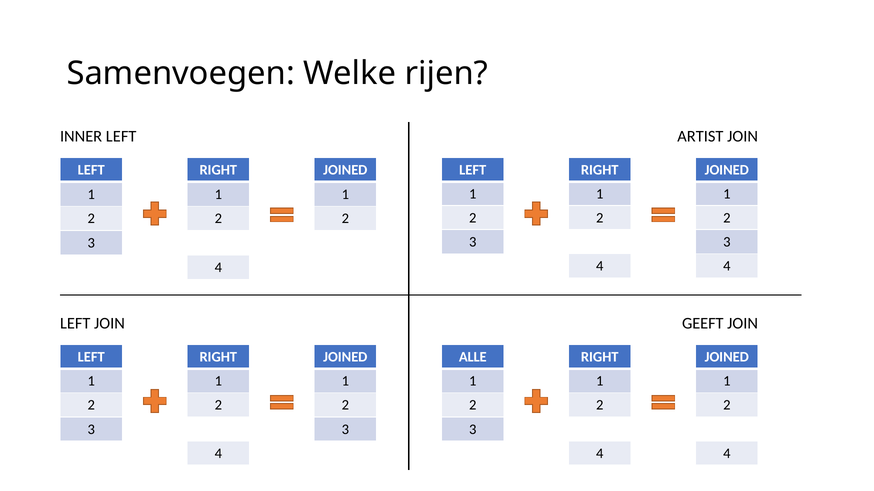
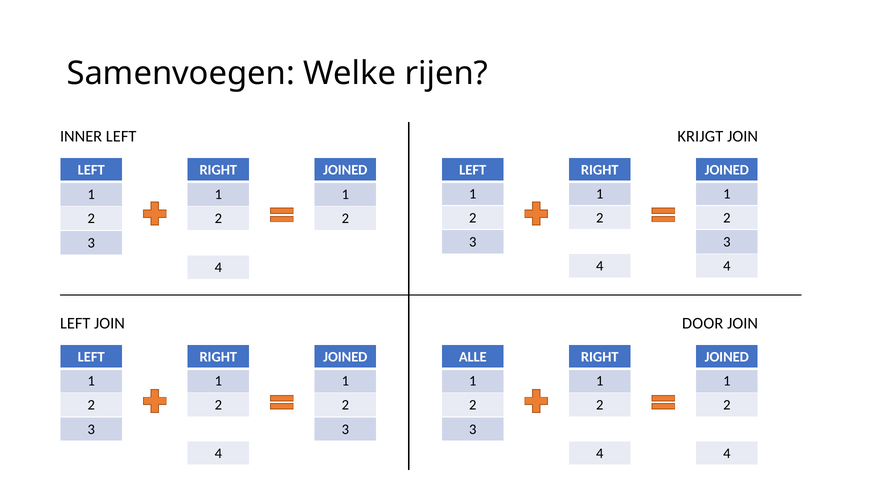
ARTIST: ARTIST -> KRIJGT (700, 137)
GEEFT: GEEFT -> DOOR (703, 324)
